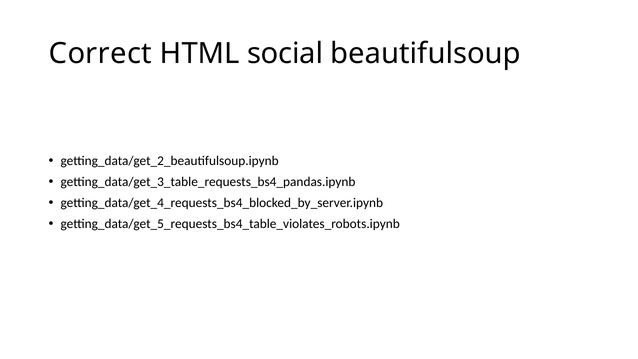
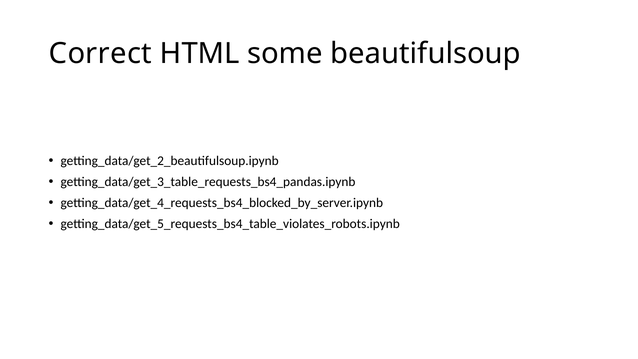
social: social -> some (285, 54)
